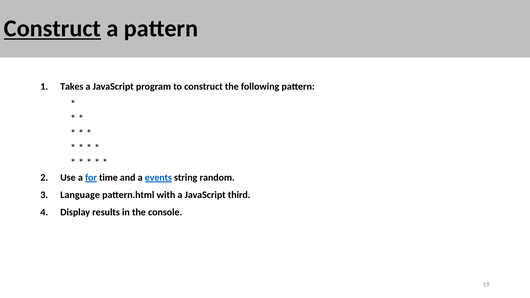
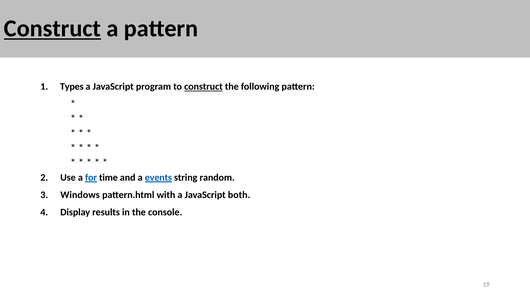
Takes: Takes -> Types (72, 87)
construct underline: none -> present (203, 87)
Language: Language -> Windows (80, 195)
third: third -> both (239, 195)
